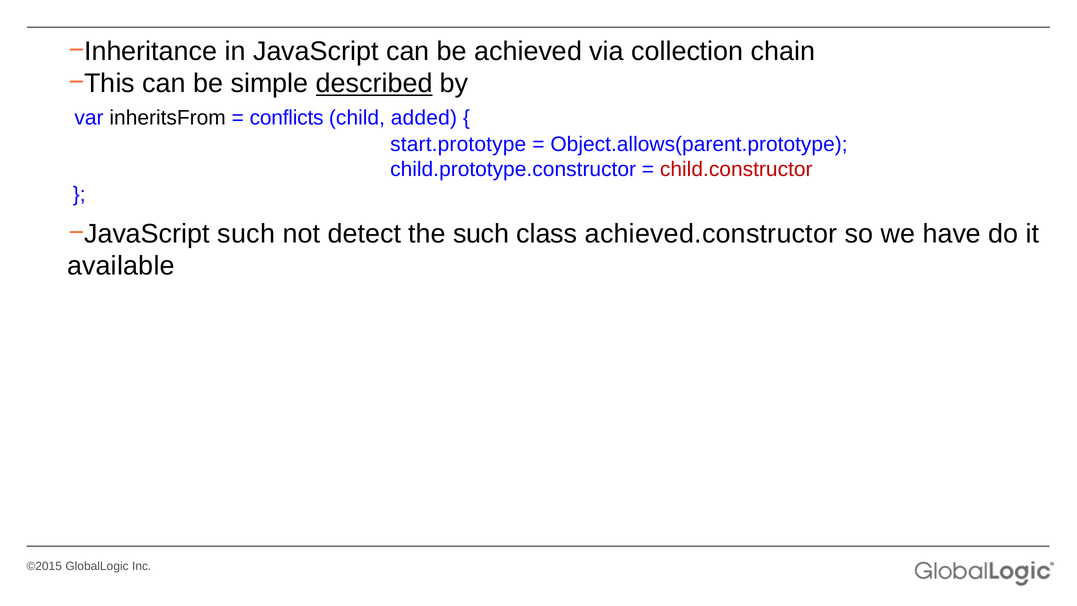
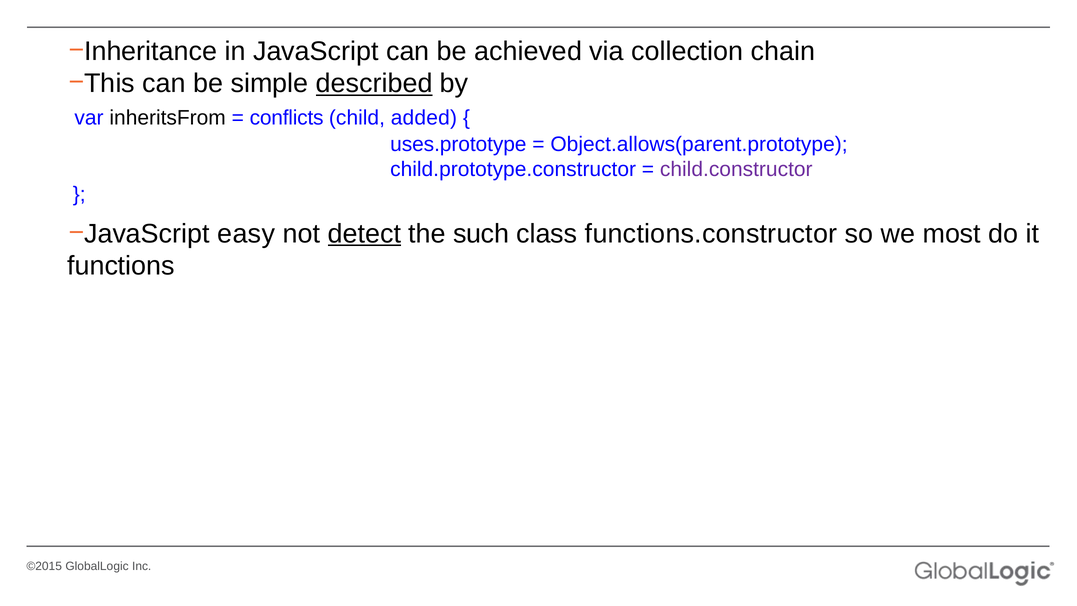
start.prototype: start.prototype -> uses.prototype (458, 144)
child.constructor colour: red -> purple (736, 169)
such: such -> easy (246, 234)
detect underline: none -> present (364, 234)
achieved.constructor: achieved.constructor -> functions.constructor (711, 234)
have: have -> most (952, 234)
available: available -> functions (121, 266)
